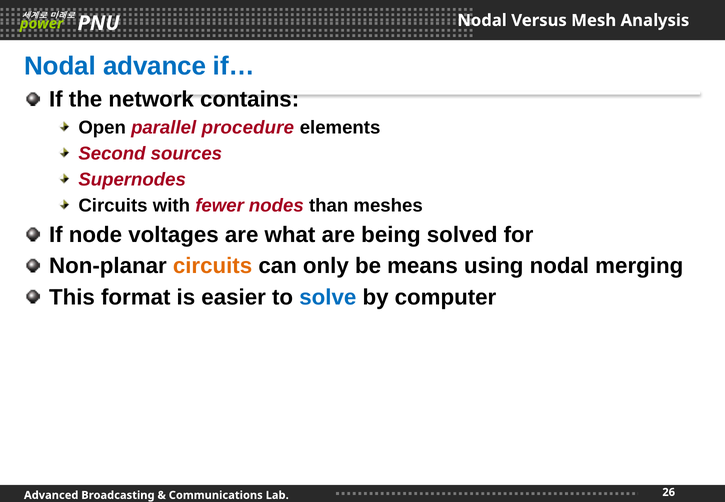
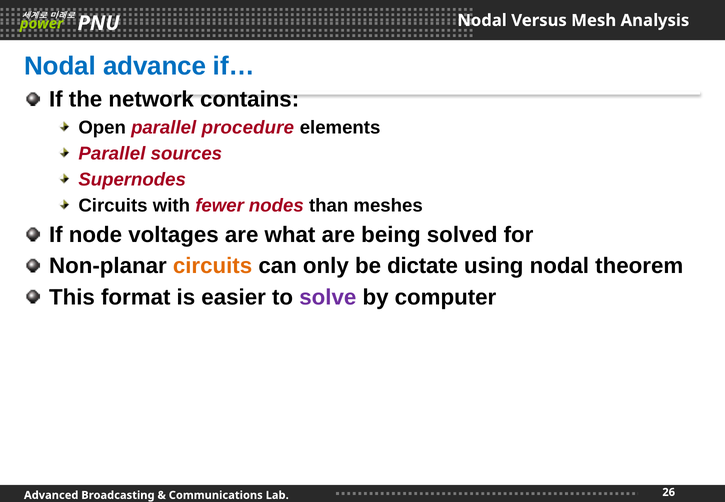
Second: Second -> Parallel (112, 153)
means: means -> dictate (423, 266)
merging: merging -> theorem (639, 266)
solve colour: blue -> purple (328, 297)
